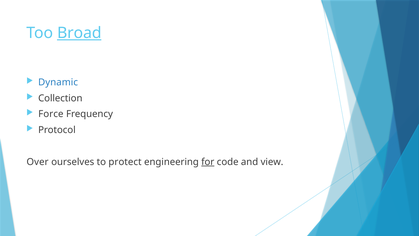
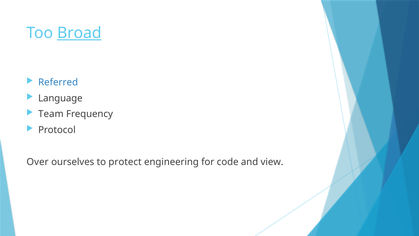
Dynamic: Dynamic -> Referred (58, 82)
Collection: Collection -> Language (60, 98)
Force: Force -> Team (51, 114)
for underline: present -> none (208, 162)
